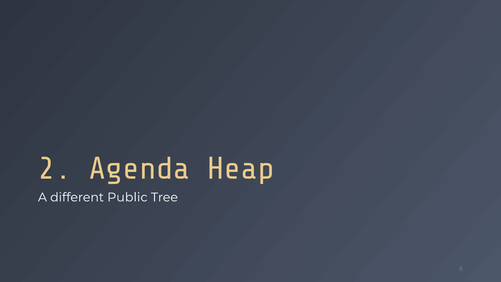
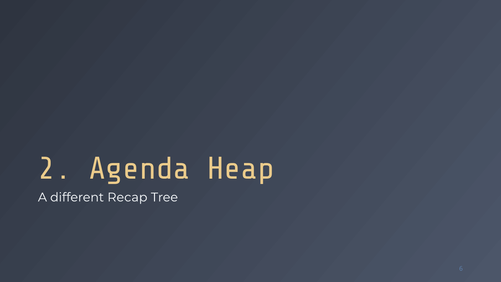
Public: Public -> Recap (127, 197)
